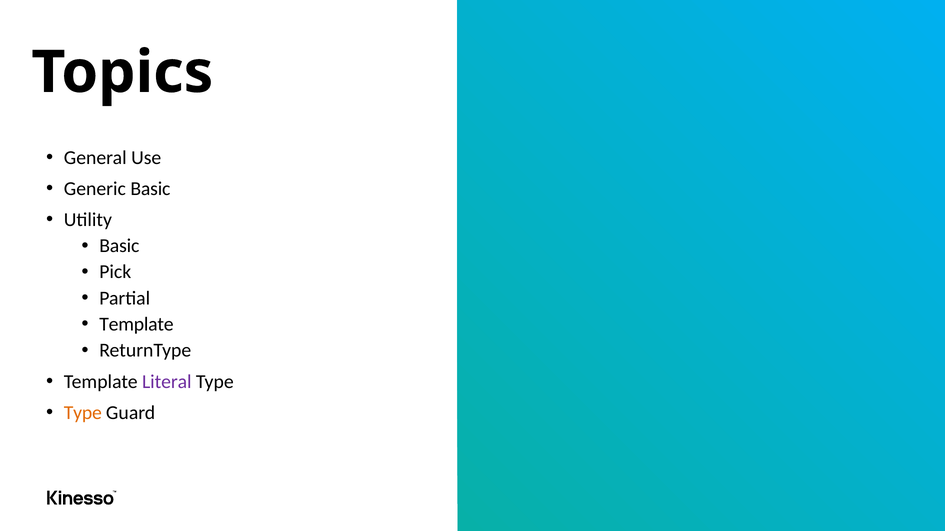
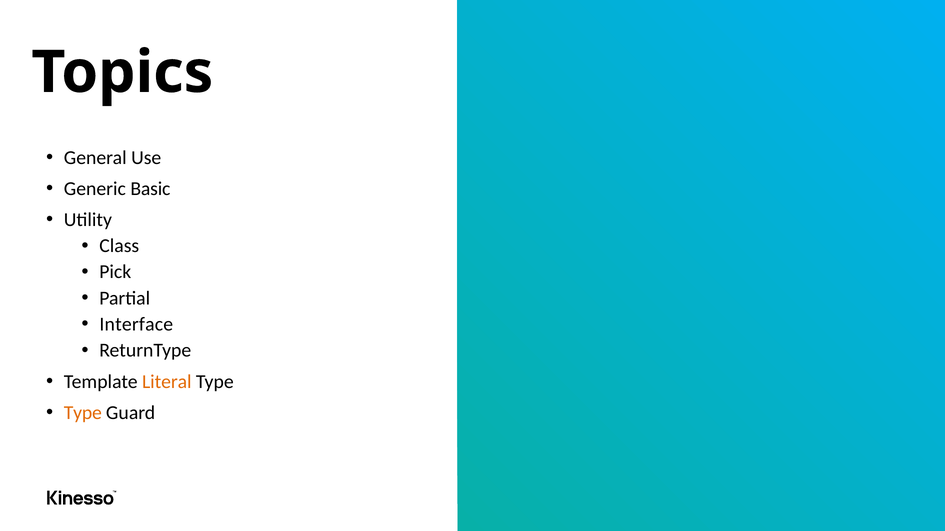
Basic: Basic -> Class (119, 246)
Template: Template -> Interface (136, 325)
Literal colour: purple -> orange (167, 382)
